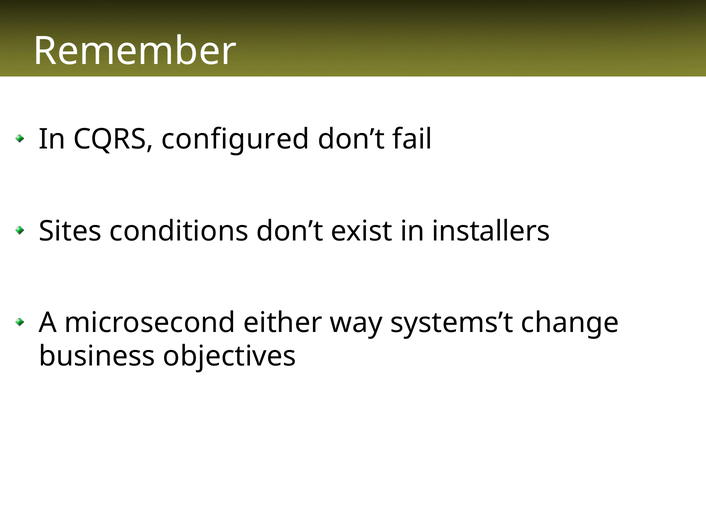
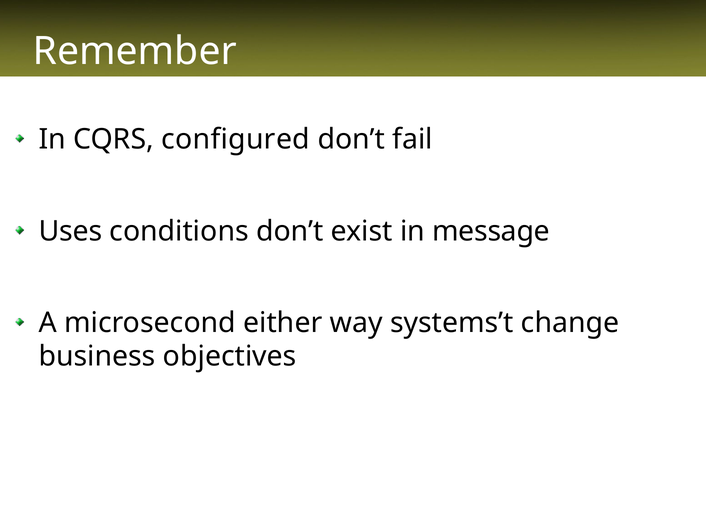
Sites: Sites -> Uses (70, 231)
installers: installers -> message (491, 231)
